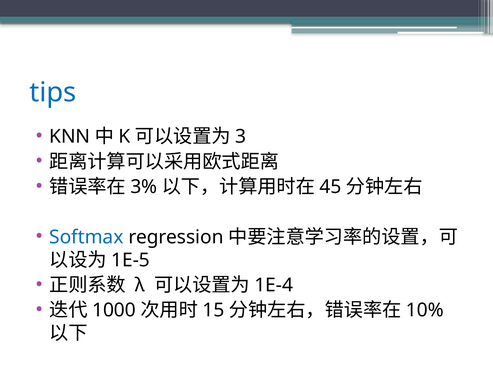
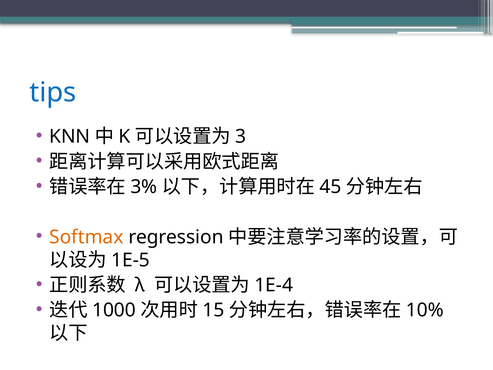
Softmax colour: blue -> orange (86, 237)
